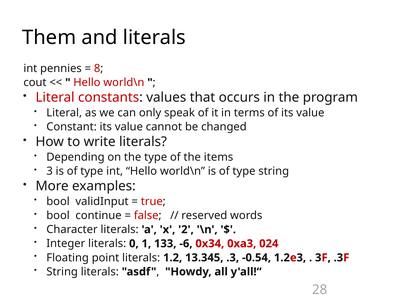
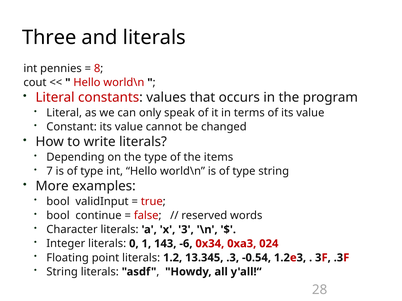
Them: Them -> Three (49, 38)
3: 3 -> 7 (50, 171)
2: 2 -> 3 (186, 230)
133: 133 -> 143 (165, 244)
